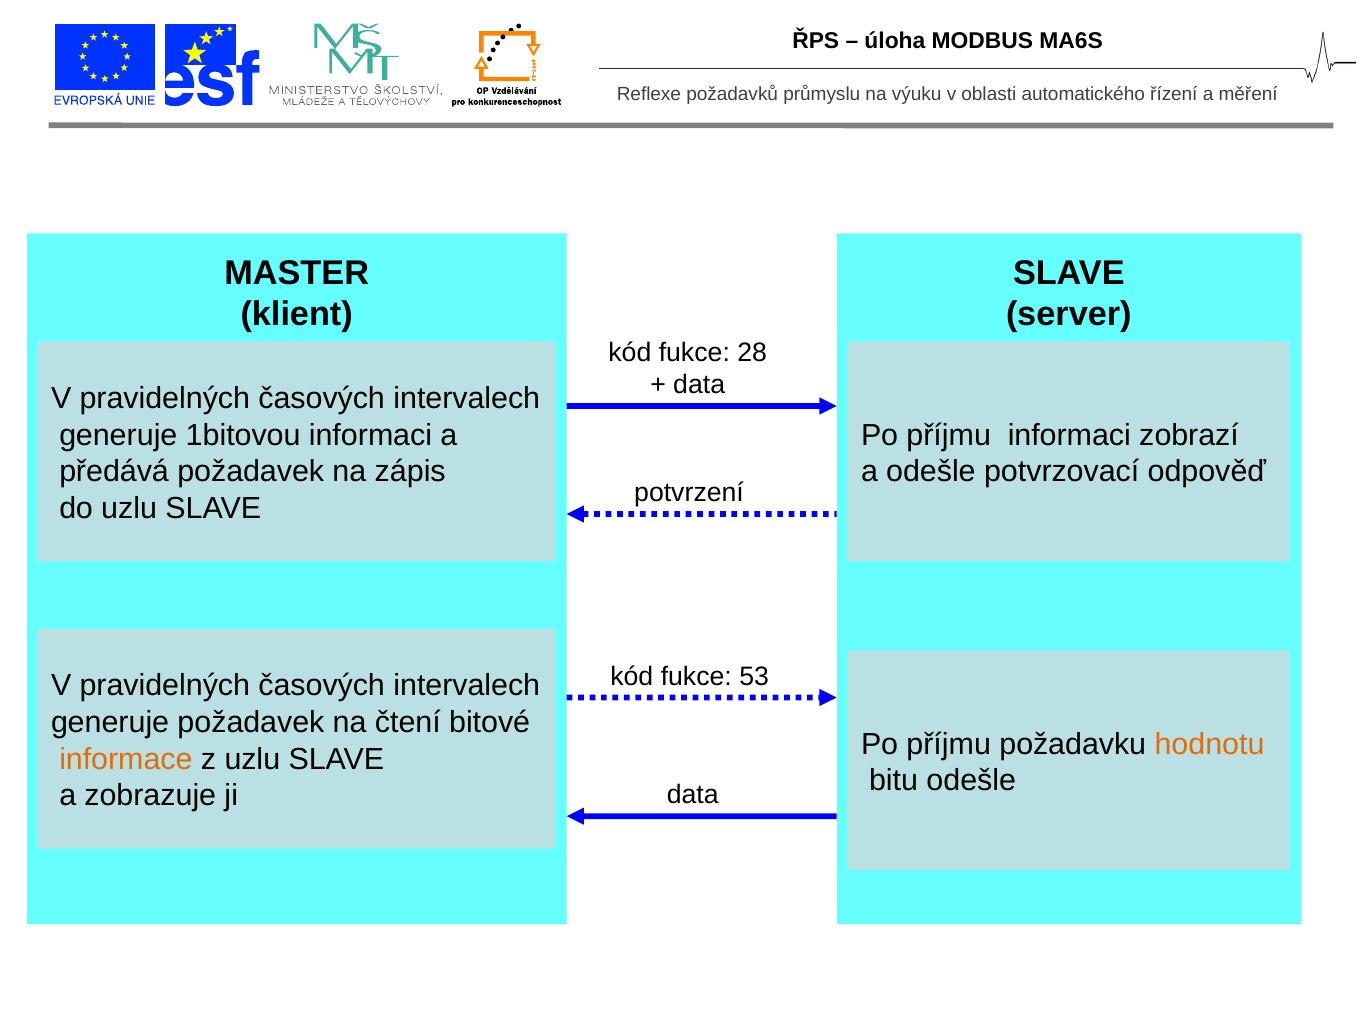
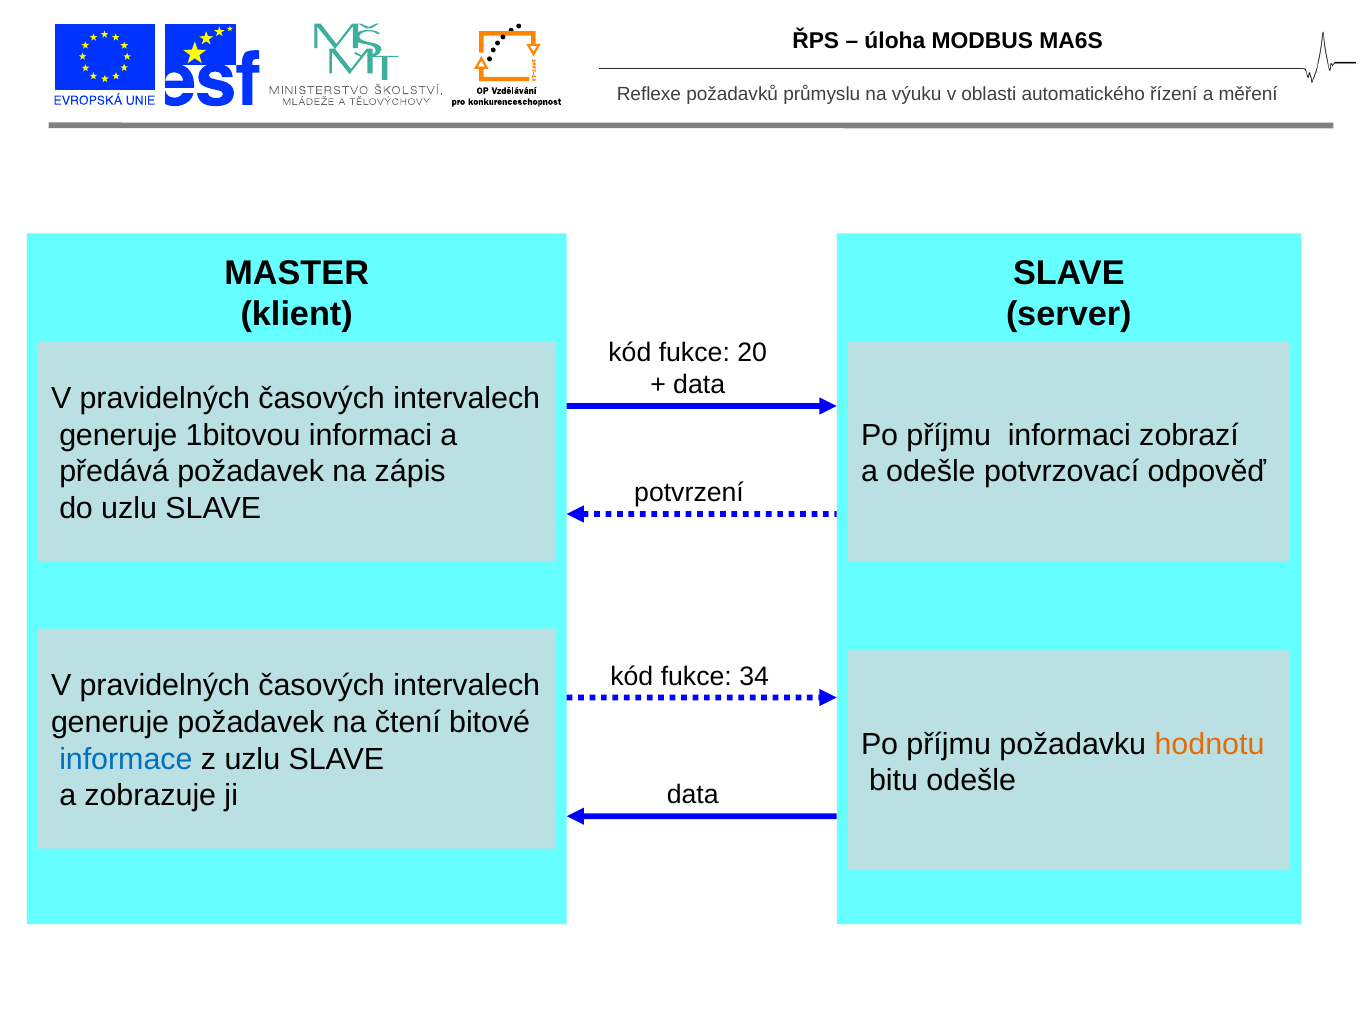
28: 28 -> 20 (752, 353)
53: 53 -> 34 (754, 677)
informace colour: orange -> blue (126, 759)
